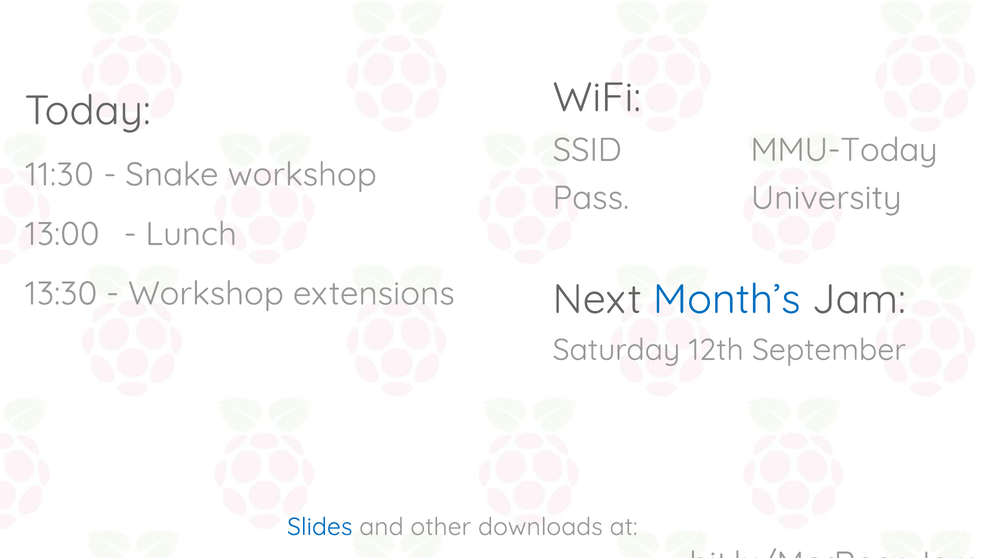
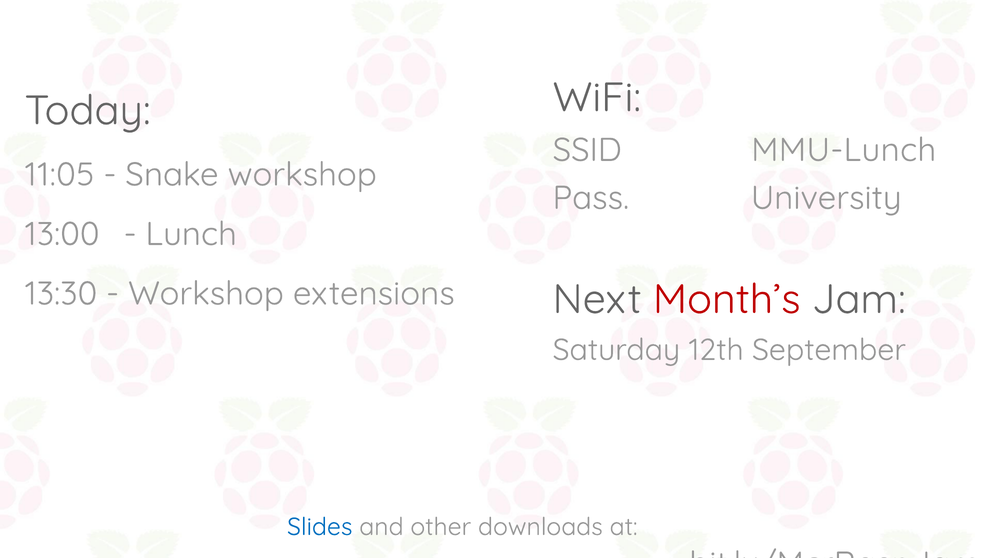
MMU-Today: MMU-Today -> MMU-Lunch (844, 150)
11:30: 11:30 -> 11:05 (59, 174)
Month’s colour: blue -> red (727, 299)
